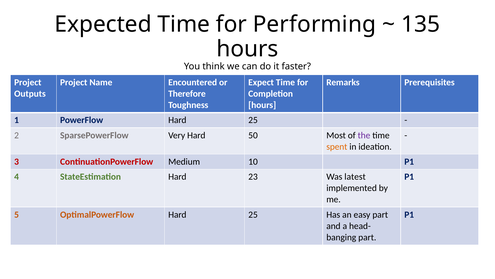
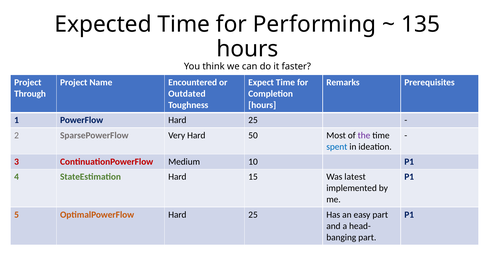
Outputs: Outputs -> Through (30, 94)
Therefore: Therefore -> Outdated (187, 94)
spent colour: orange -> blue (337, 146)
23: 23 -> 15 (253, 177)
